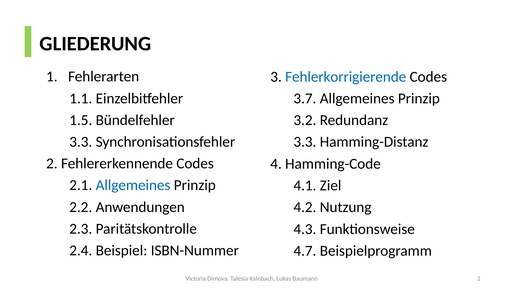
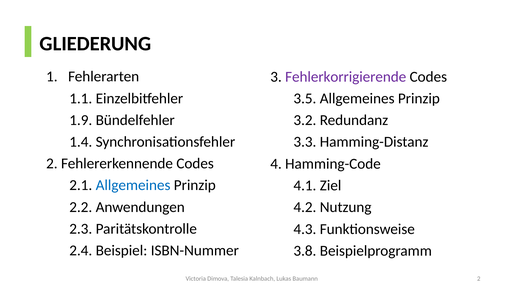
Fehlerkorrigierende colour: blue -> purple (346, 77)
3.7: 3.7 -> 3.5 (305, 99)
1.5: 1.5 -> 1.9 (81, 120)
3.3: 3.3 -> 1.4 (81, 142)
4.7: 4.7 -> 3.8 (305, 251)
